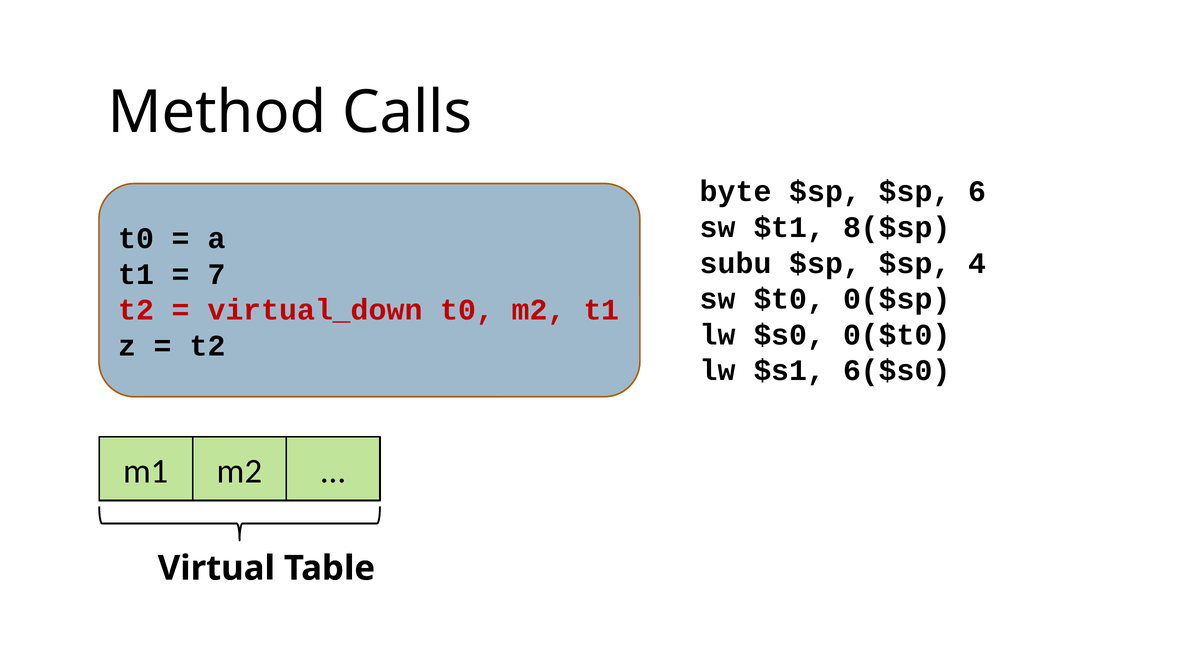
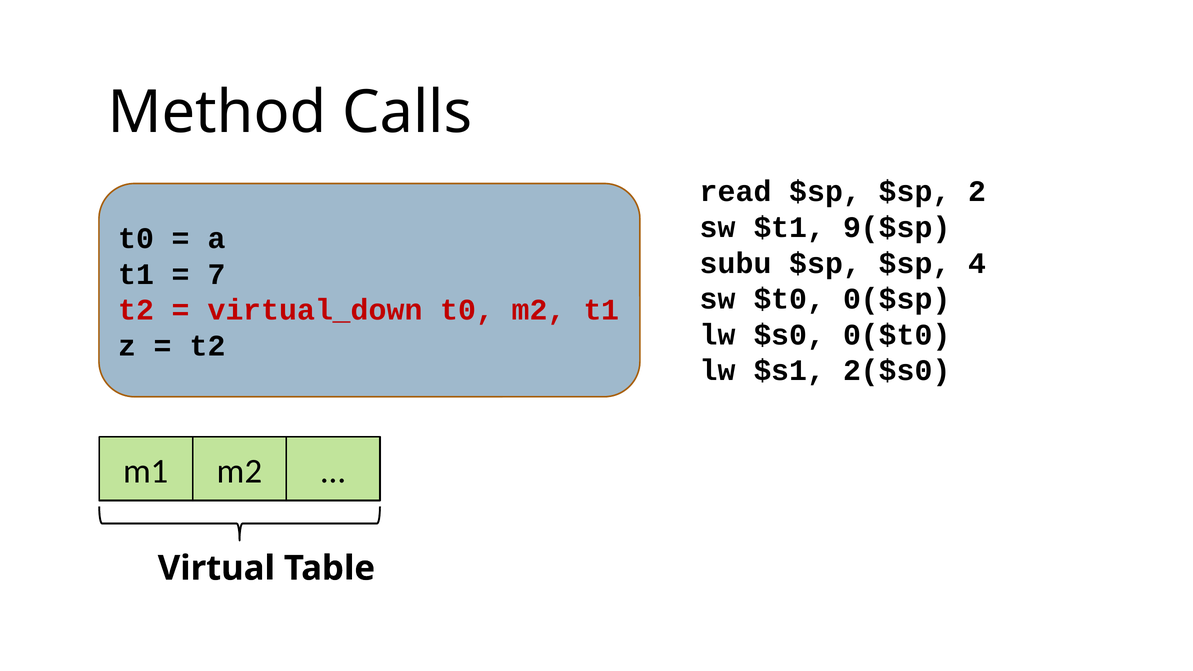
byte: byte -> read (736, 192)
6: 6 -> 2 (977, 192)
8($sp: 8($sp -> 9($sp (897, 227)
6($s0: 6($s0 -> 2($s0 (897, 371)
